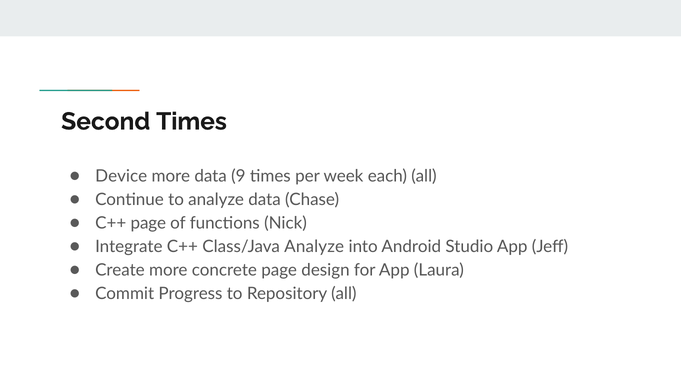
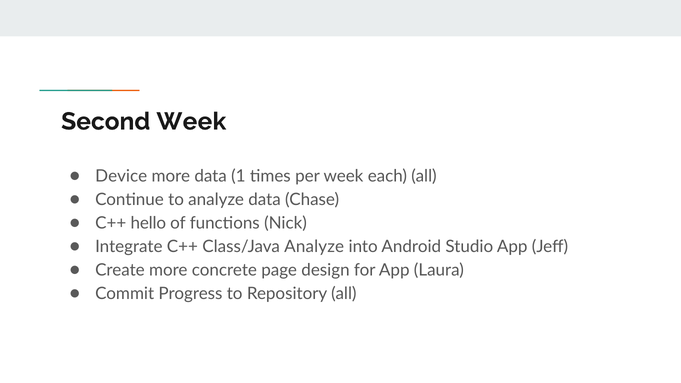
Second Times: Times -> Week (191, 121)
9: 9 -> 1 (238, 176)
C++ page: page -> hello (148, 223)
